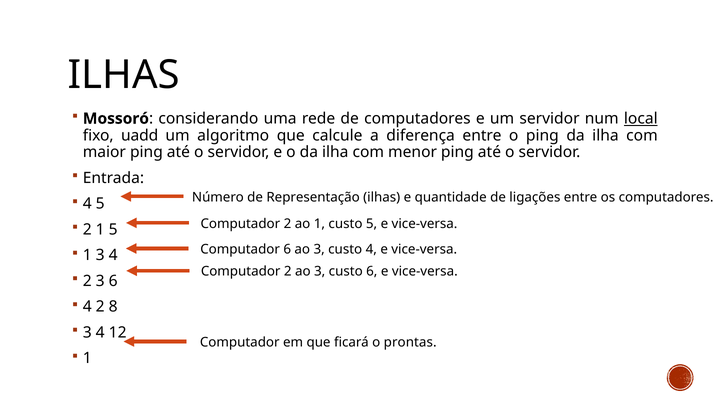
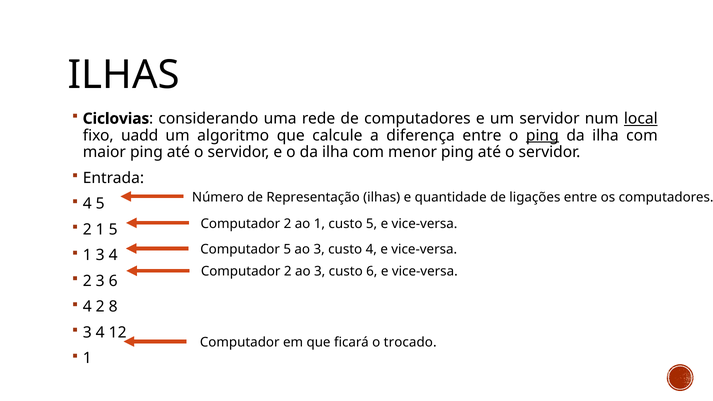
Mossoró: Mossoró -> Ciclovias (116, 119)
ping underline: none -> present (542, 135)
Computador 6: 6 -> 5 (287, 249)
prontas: prontas -> trocado (410, 342)
